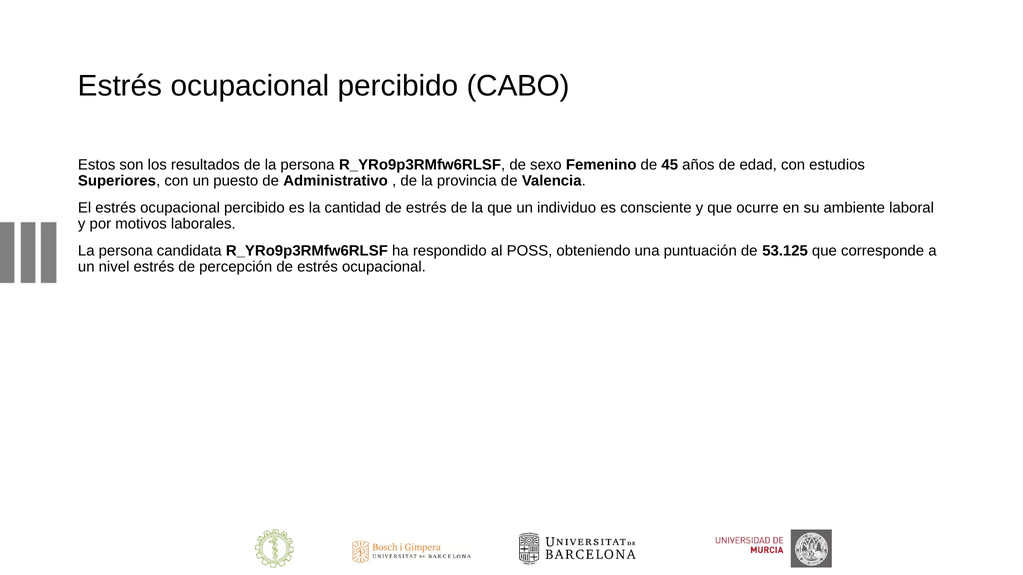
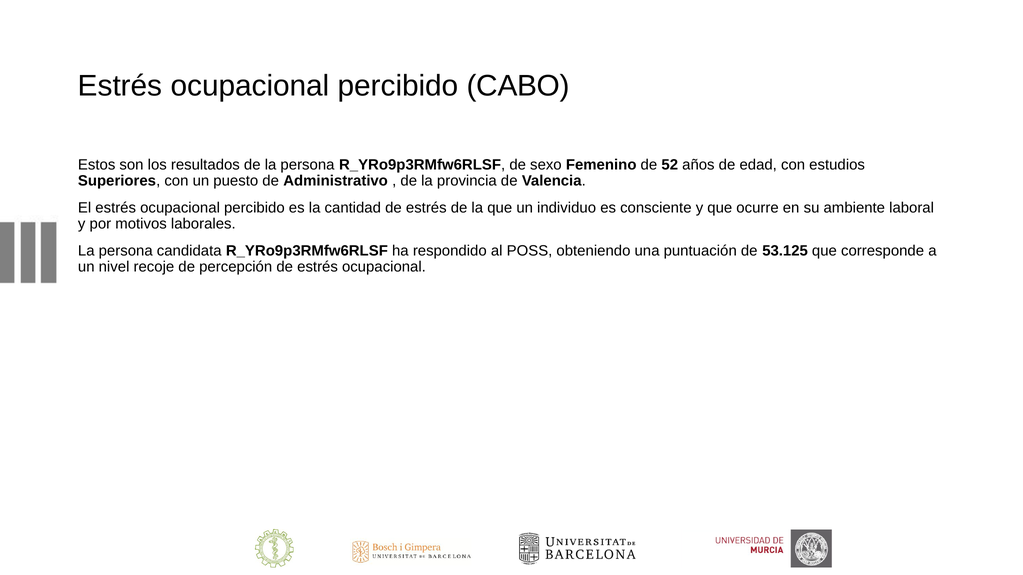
45: 45 -> 52 (670, 165)
nivel estrés: estrés -> recoje (154, 267)
